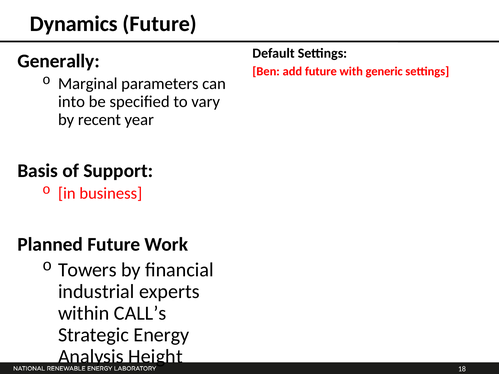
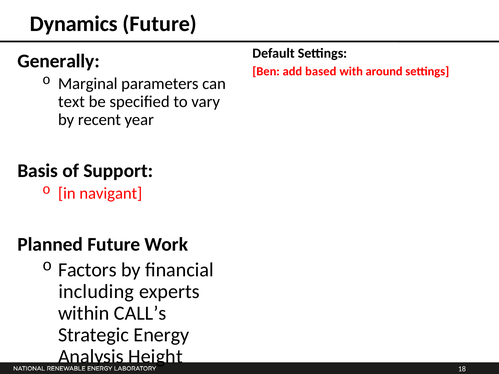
add future: future -> based (321, 72)
generic: generic -> around (384, 72)
into: into -> text (71, 102)
business: business -> navigant (111, 193)
Towers: Towers -> Factors (87, 270)
industrial: industrial -> including (96, 292)
